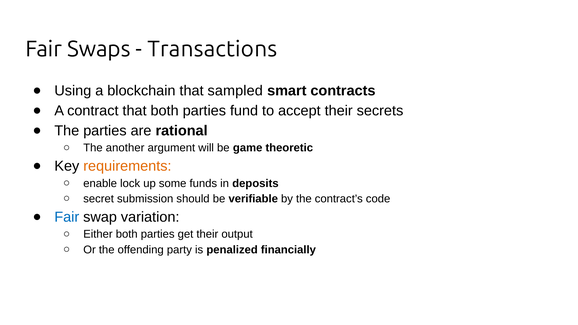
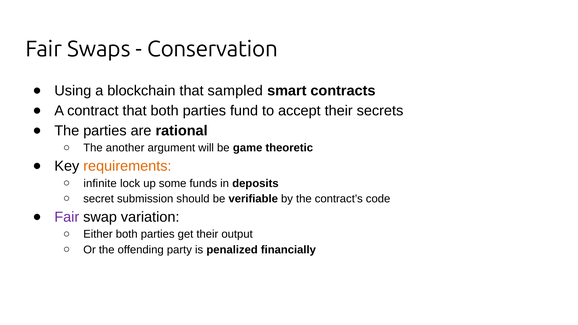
Transactions: Transactions -> Conservation (213, 49)
enable: enable -> infinite (100, 183)
Fair colour: blue -> purple (67, 217)
